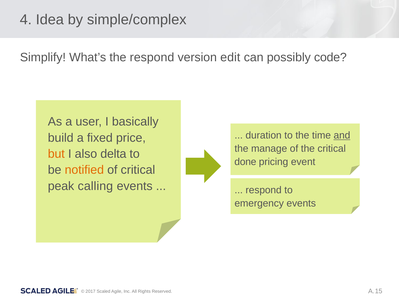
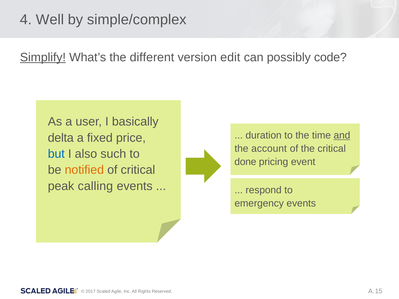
Idea: Idea -> Well (50, 20)
Simplify underline: none -> present (43, 58)
the respond: respond -> different (152, 58)
build: build -> delta (61, 138)
manage: manage -> account (269, 149)
but colour: orange -> blue (56, 154)
delta: delta -> such (113, 154)
